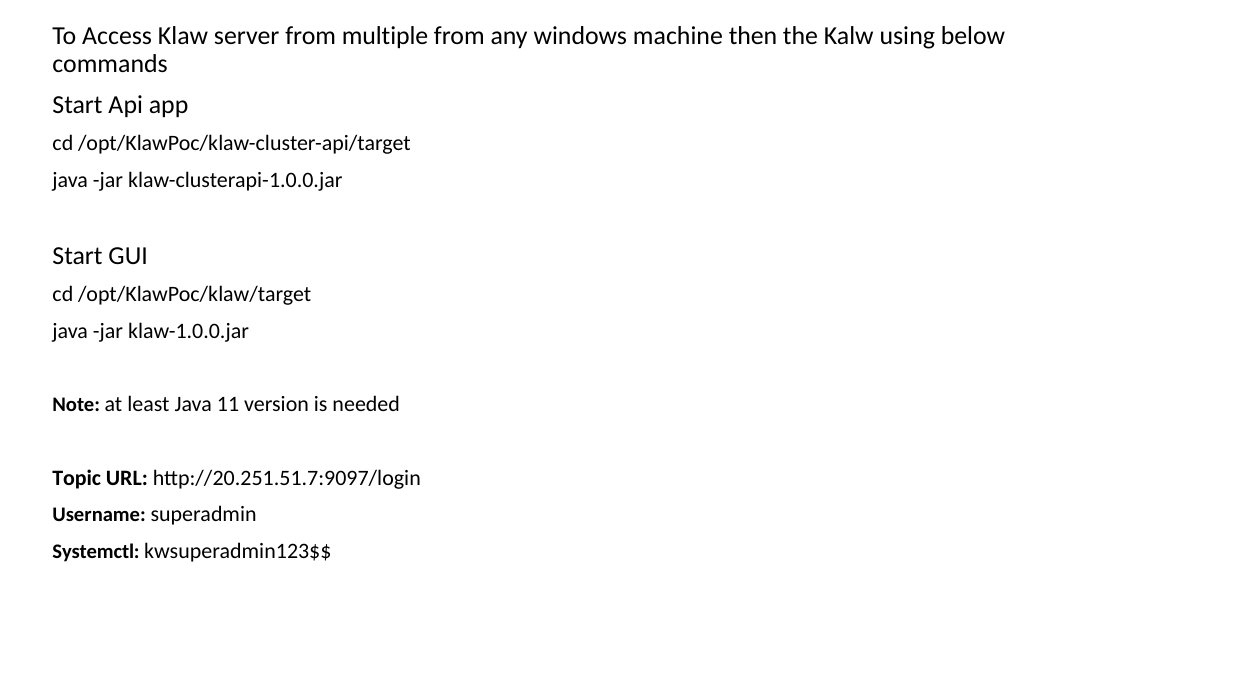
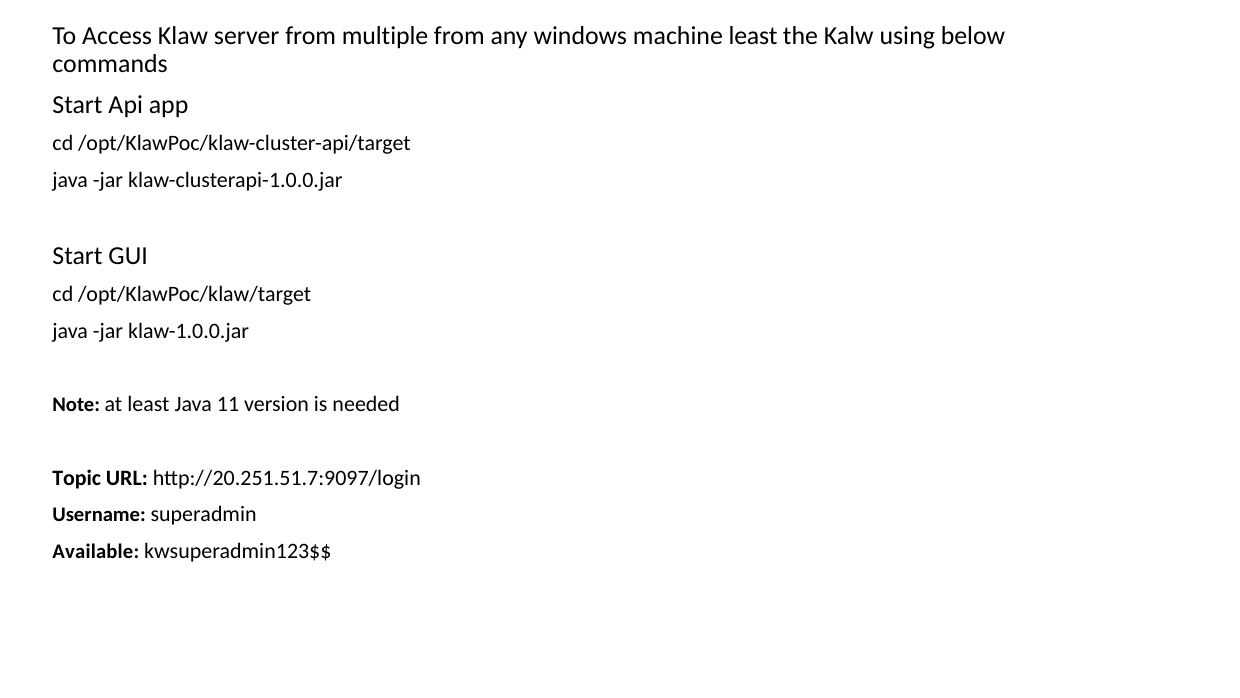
machine then: then -> least (753, 36)
Systemctl: Systemctl -> Available (96, 551)
